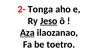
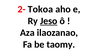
Tonga: Tonga -> Tokoa (40, 9)
Aza underline: present -> none (27, 33)
toetro: toetro -> taomy (61, 45)
